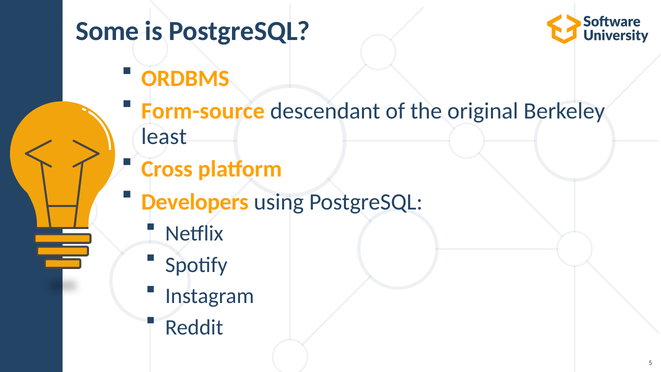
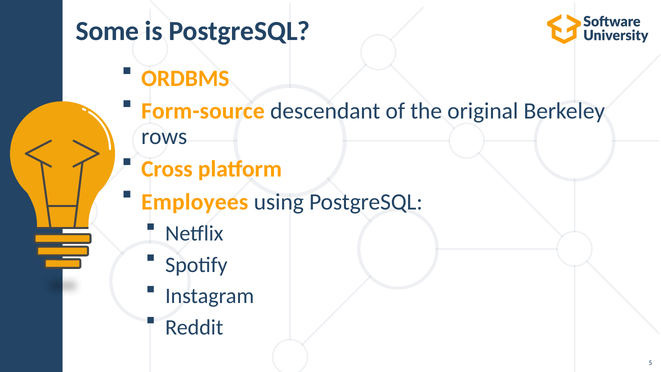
least: least -> rows (164, 136)
Developers: Developers -> Employees (195, 202)
